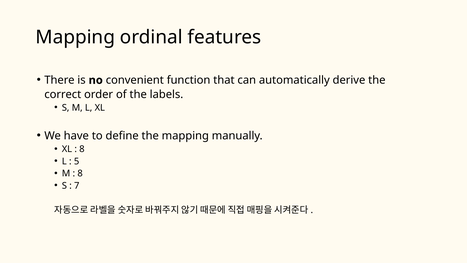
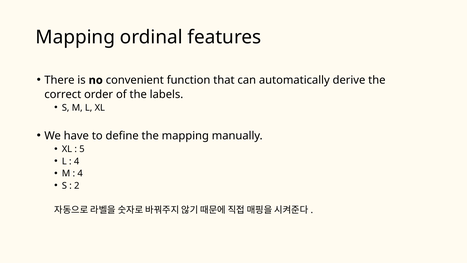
8: 8 -> 5 (82, 149)
5: 5 -> 4 (77, 161)
8: 8 -> 4 (80, 173)
7: 7 -> 2 (77, 185)
